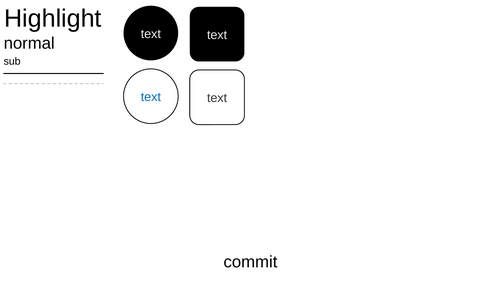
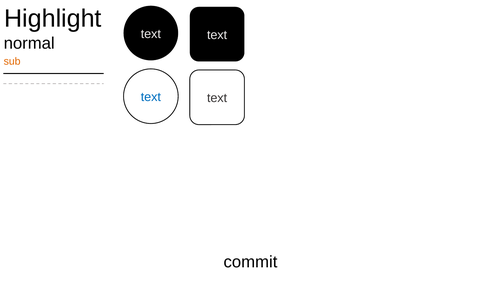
sub colour: black -> orange (12, 61)
